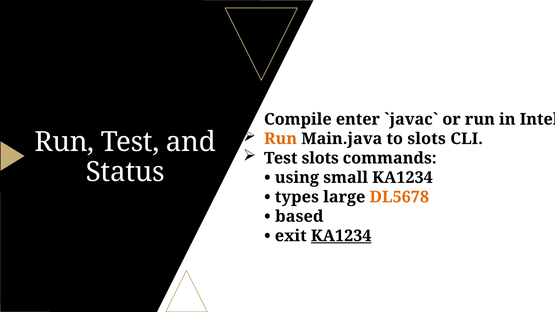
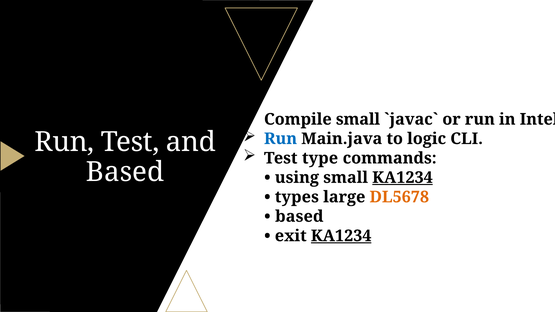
Compile enter: enter -> small (358, 119)
Run colour: orange -> blue (281, 139)
to slots: slots -> logic (427, 139)
Test slots: slots -> type (320, 158)
Status: Status -> Based (125, 172)
KA1234 underline: none -> present (402, 178)
